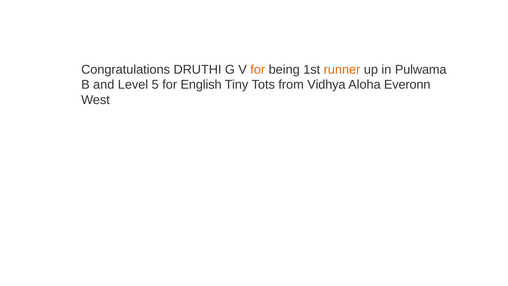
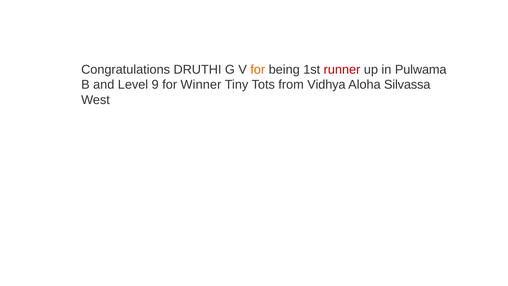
runner colour: orange -> red (342, 69)
5: 5 -> 9 (155, 85)
English: English -> Winner (201, 85)
Everonn: Everonn -> Silvassa (407, 85)
